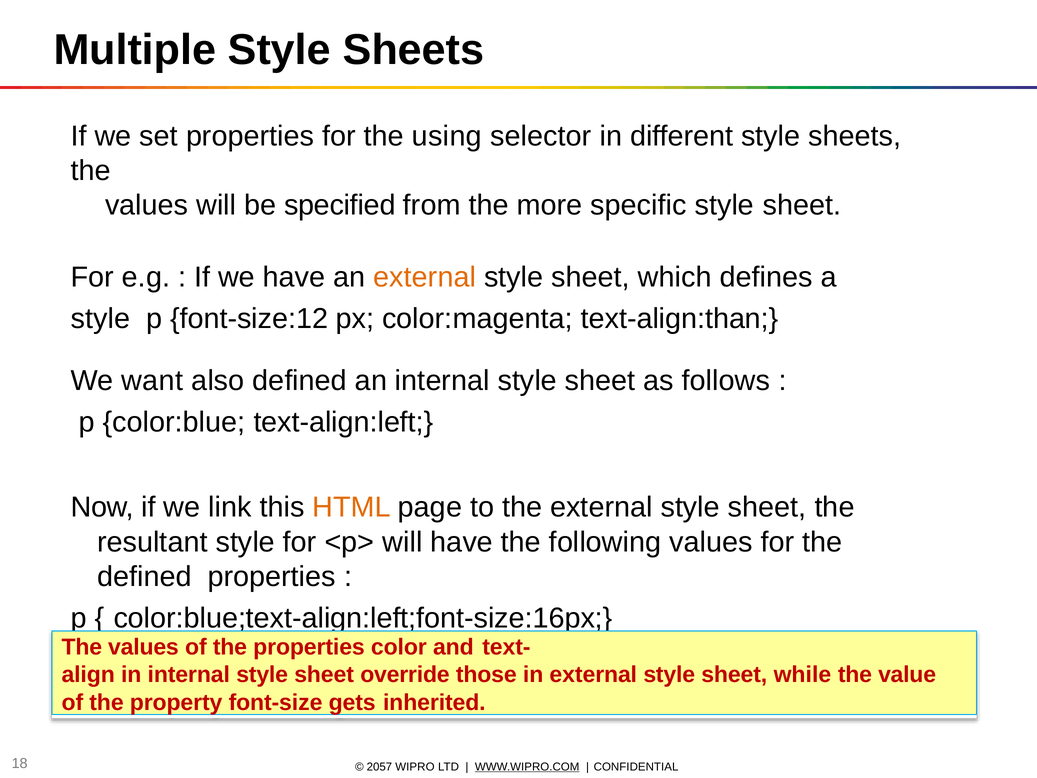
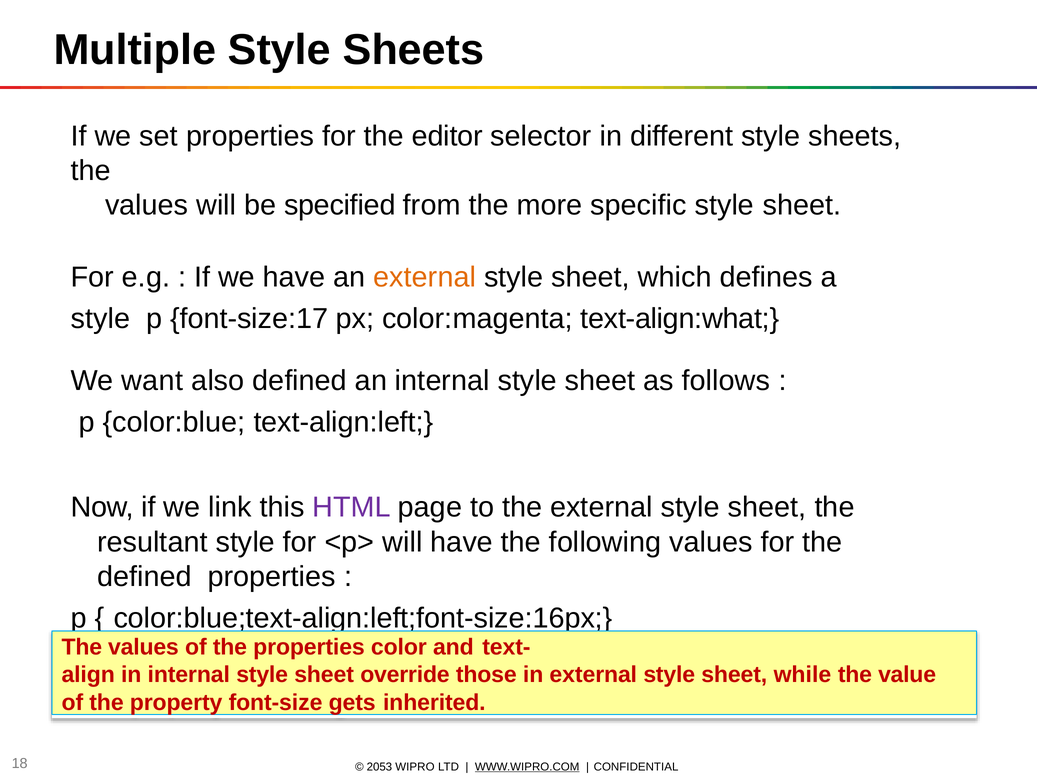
using: using -> editor (447, 136)
font-size:12: font-size:12 -> font-size:17 (249, 318)
text-align:than: text-align:than -> text-align:what (680, 318)
HTML colour: orange -> purple (352, 507)
2057: 2057 -> 2053 (379, 766)
